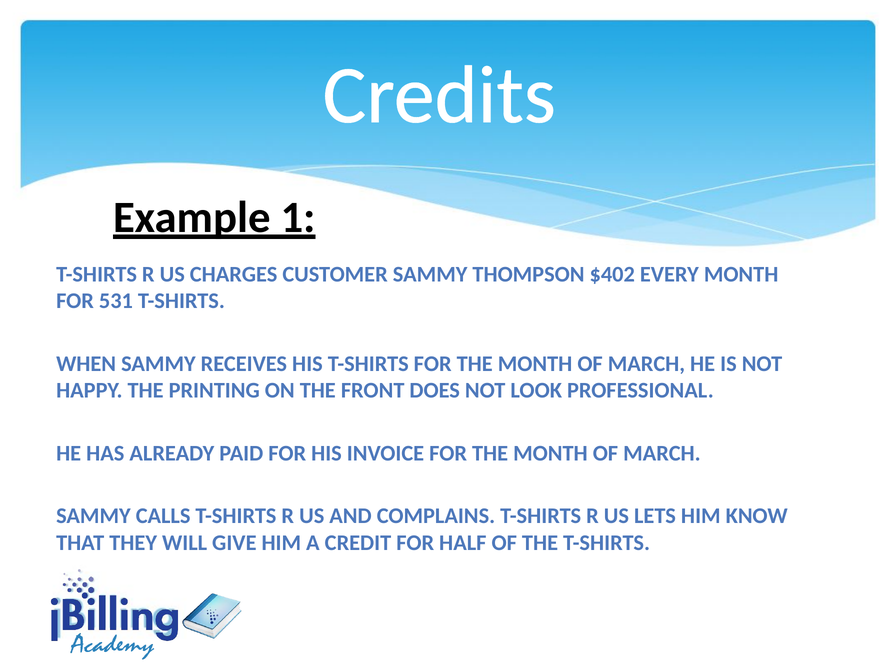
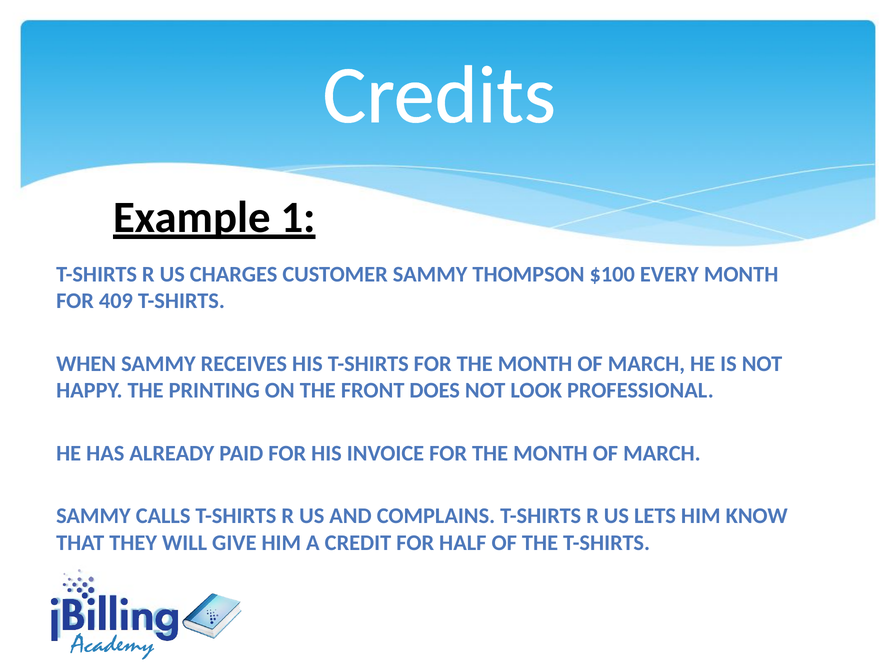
$402: $402 -> $100 (612, 274)
531: 531 -> 409 (116, 301)
